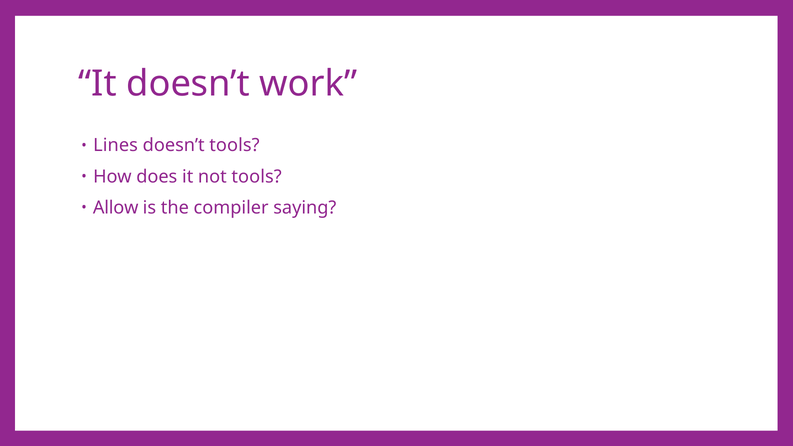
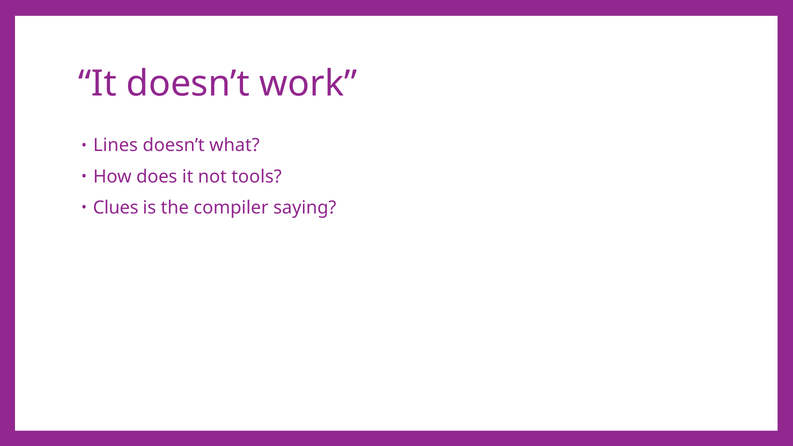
doesn’t tools: tools -> what (234, 146)
Allow: Allow -> Clues (116, 208)
